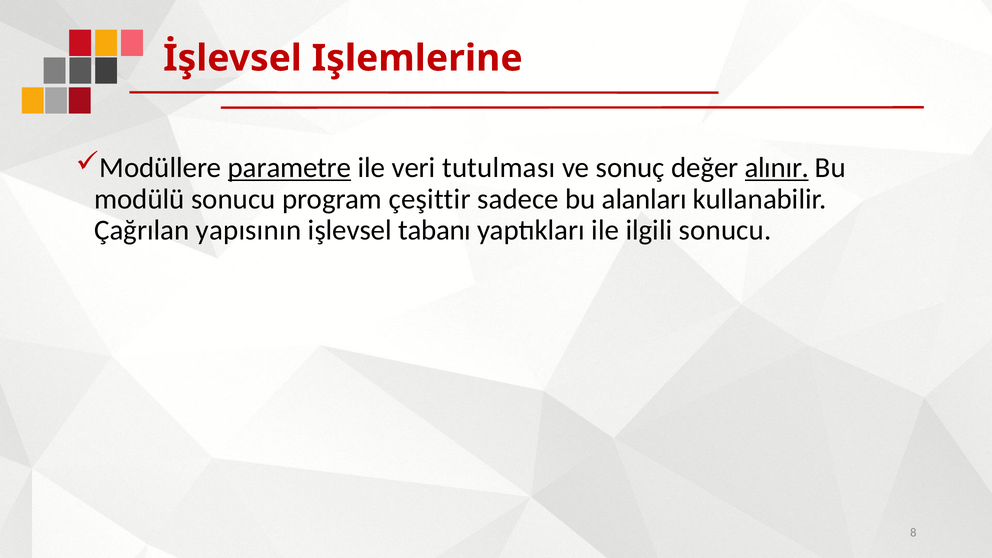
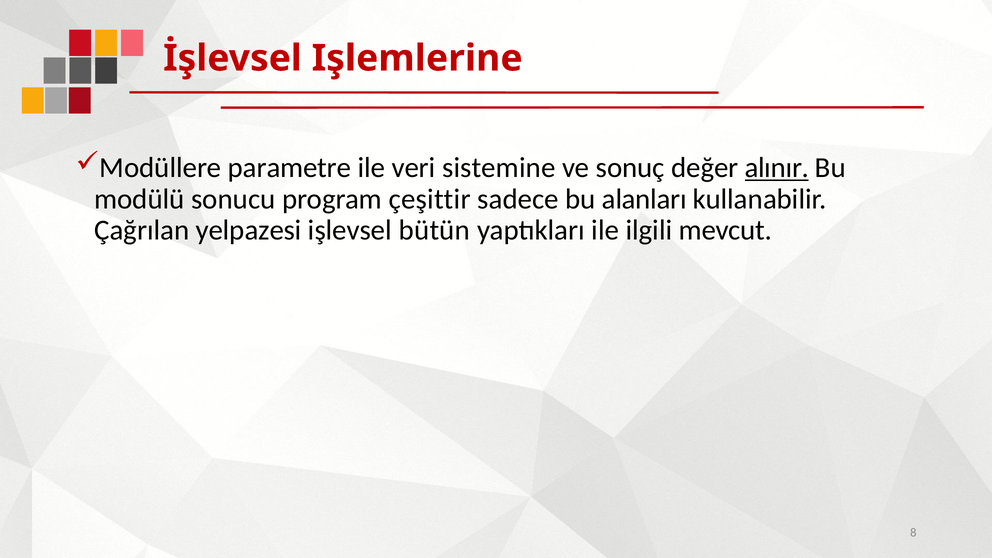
parametre underline: present -> none (290, 168)
tutulması: tutulması -> sistemine (499, 168)
yapısının: yapısının -> yelpazesi (249, 230)
tabanı: tabanı -> bütün (434, 230)
ilgili sonucu: sonucu -> mevcut (725, 230)
